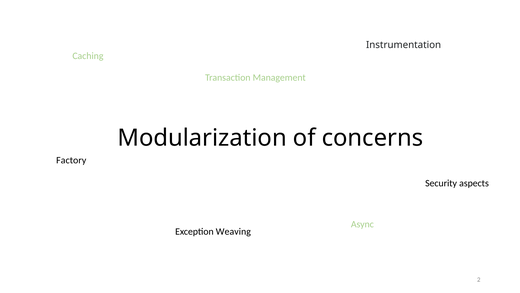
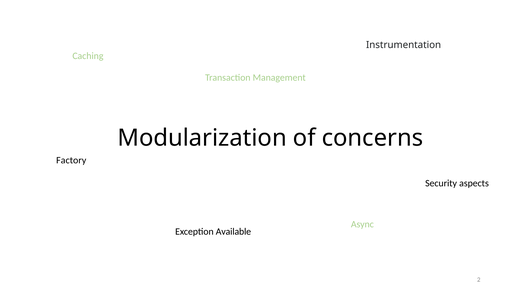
Weaving: Weaving -> Available (233, 231)
